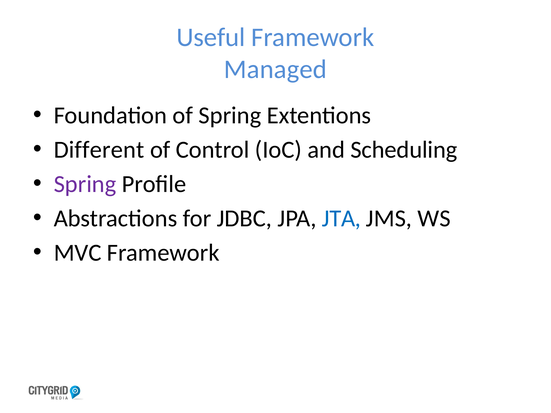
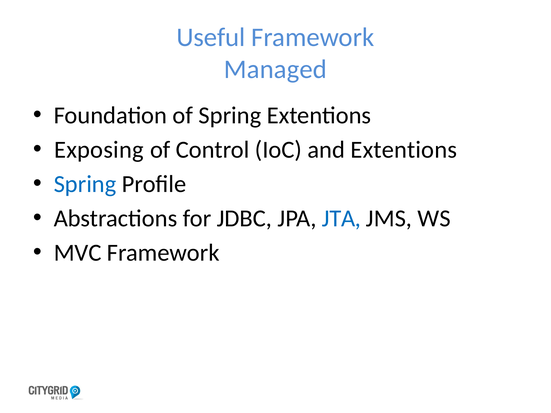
Different: Different -> Exposing (99, 150)
and Scheduling: Scheduling -> Extentions (404, 150)
Spring colour: purple -> blue (85, 184)
